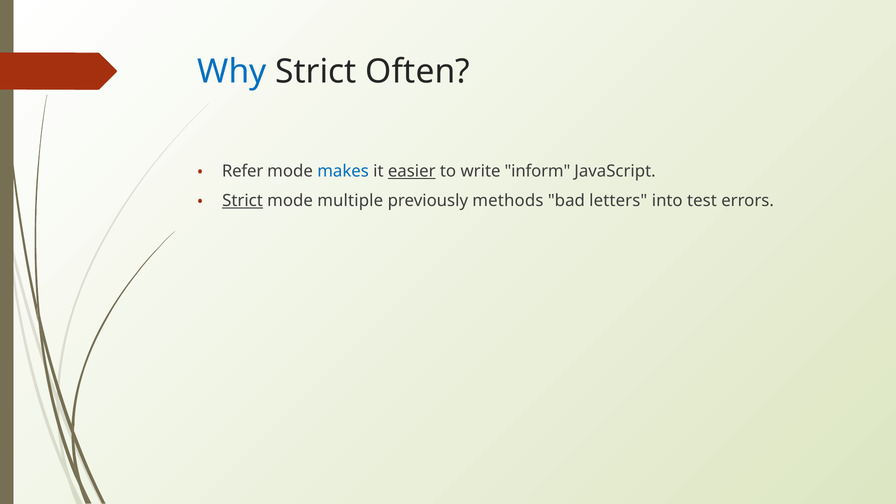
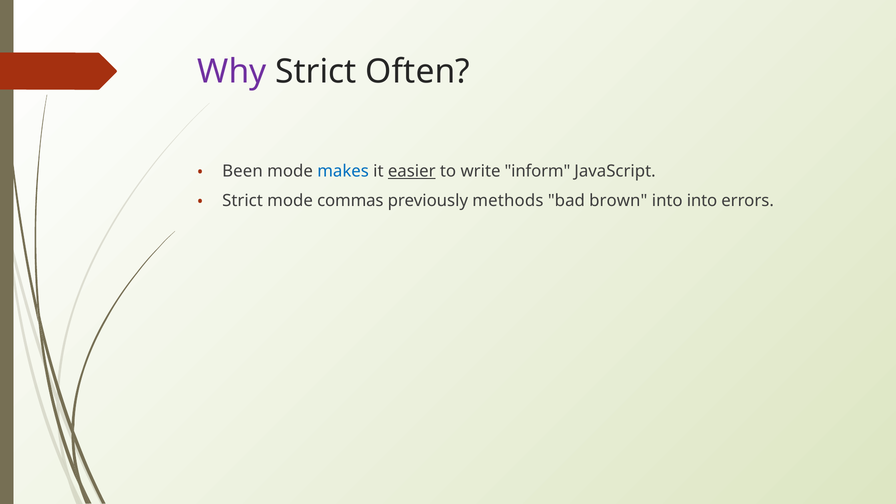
Why colour: blue -> purple (232, 72)
Refer: Refer -> Been (242, 171)
Strict underline: present -> none (243, 201)
multiple: multiple -> commas (350, 201)
letters: letters -> brown (618, 201)
into test: test -> into (702, 201)
